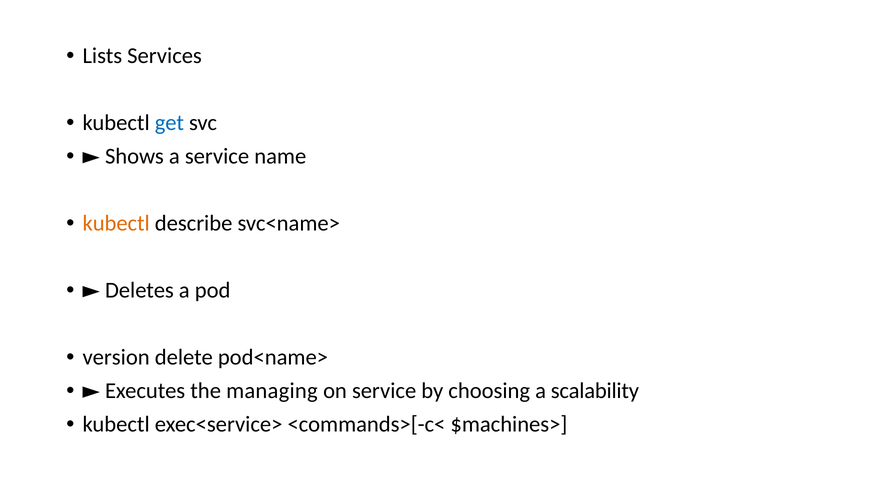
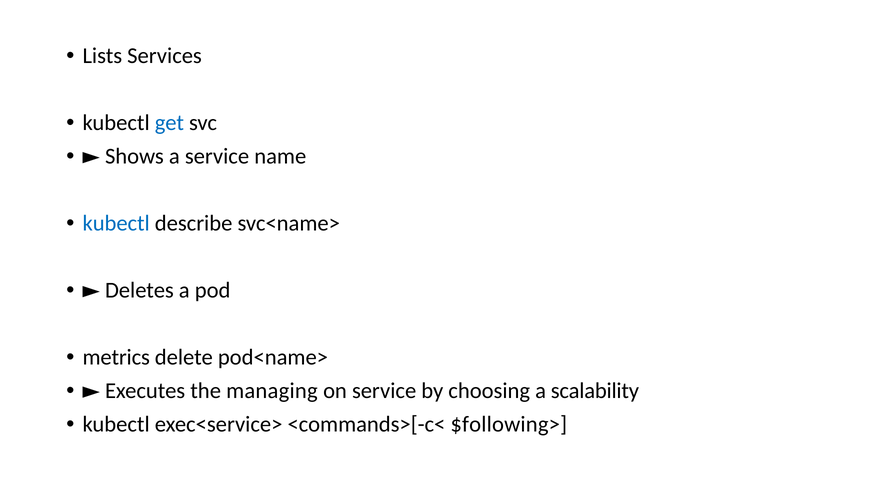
kubectl colour: orange -> blue (116, 223)
version: version -> metrics (116, 357)
$machines>: $machines> -> $following> (509, 424)
